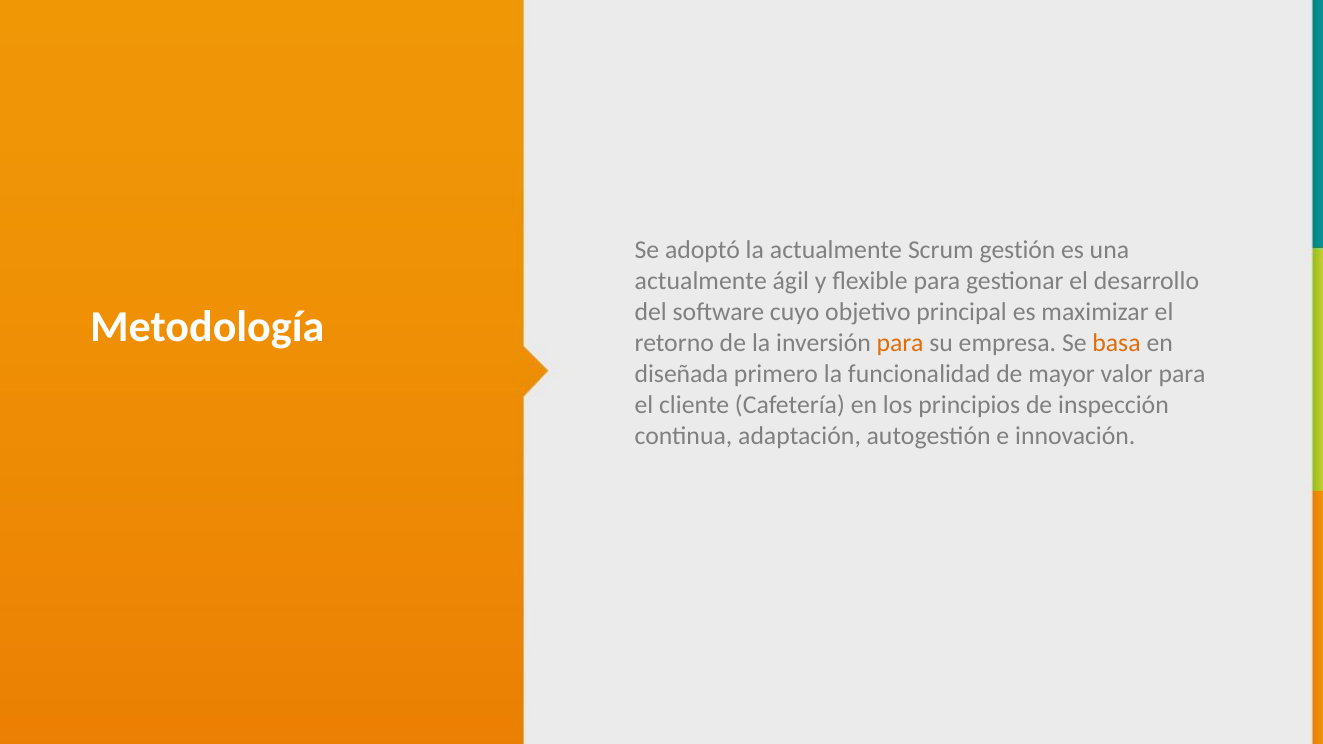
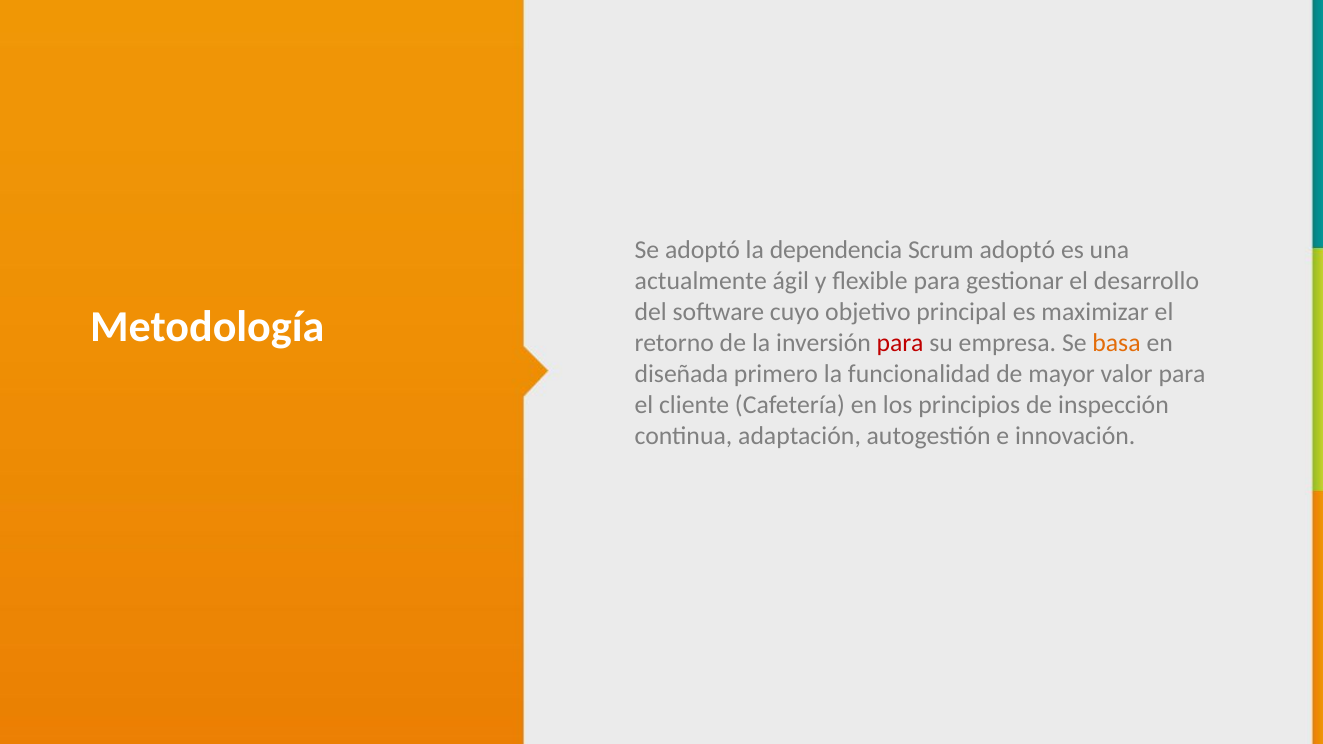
la actualmente: actualmente -> dependencia (836, 250)
Scrum gestión: gestión -> adoptó (1017, 250)
para colour: orange -> red (900, 343)
